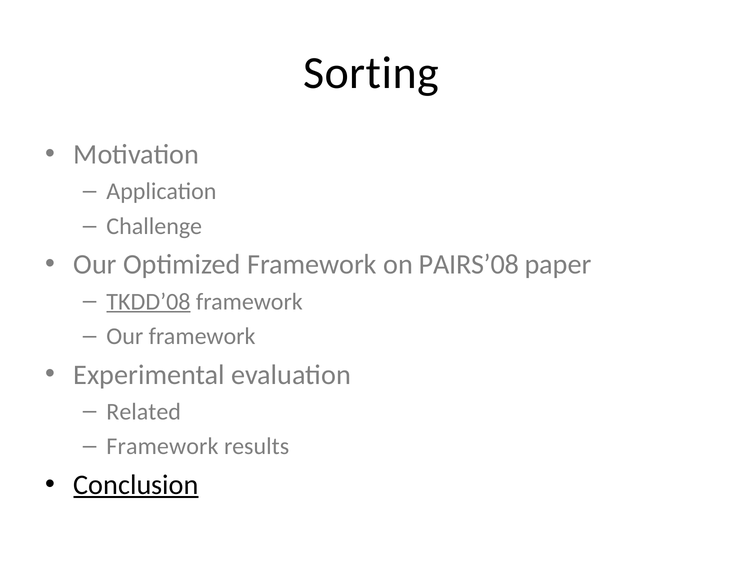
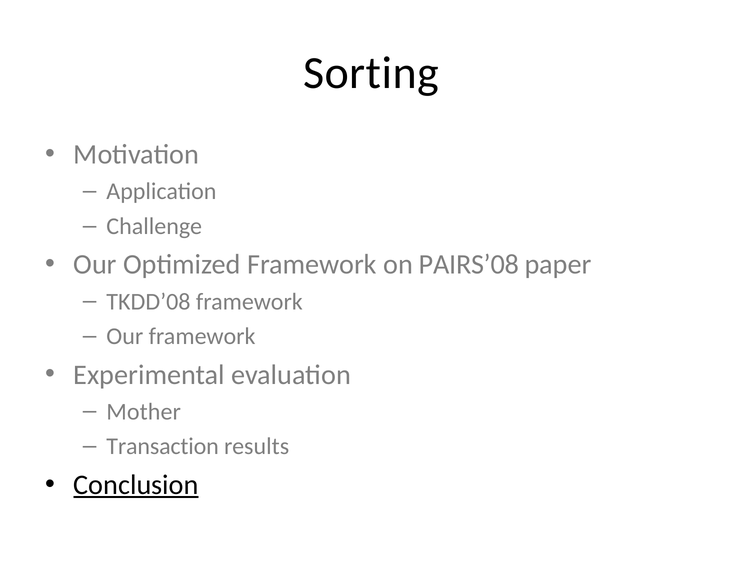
TKDD’08 underline: present -> none (148, 301)
Related: Related -> Mother (144, 412)
Framework: Framework -> Transaction (163, 446)
